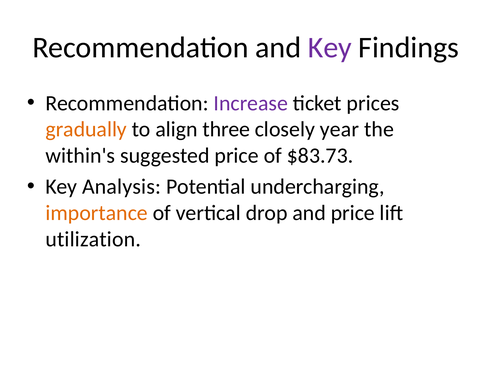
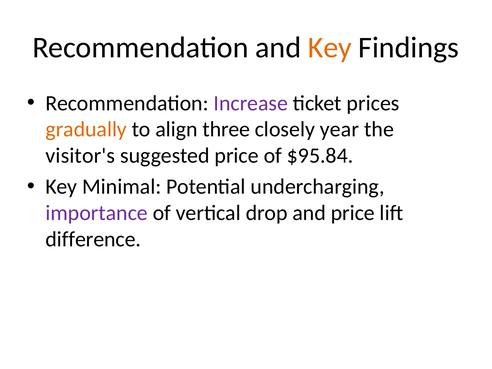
Key colour: purple -> orange (330, 48)
within's: within's -> visitor's (80, 156)
$83.73: $83.73 -> $95.84 (320, 156)
Analysis: Analysis -> Minimal (122, 187)
importance colour: orange -> purple (97, 213)
utilization: utilization -> difference (93, 239)
